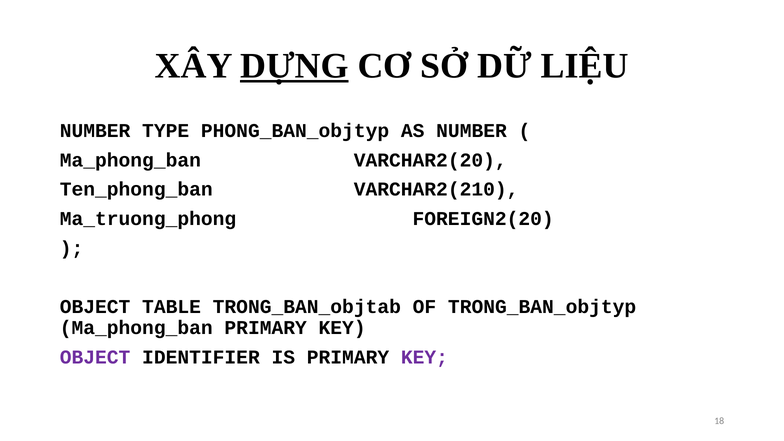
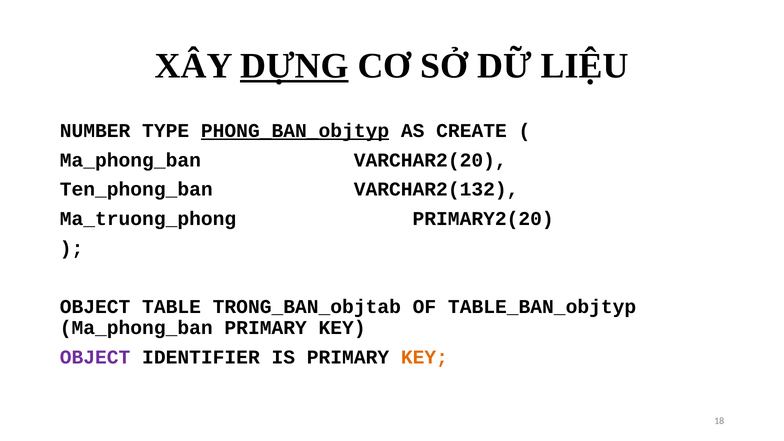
PHONG_BAN_objtyp underline: none -> present (295, 131)
AS NUMBER: NUMBER -> CREATE (472, 131)
VARCHAR2(210: VARCHAR2(210 -> VARCHAR2(132 (436, 189)
FOREIGN2(20: FOREIGN2(20 -> PRIMARY2(20 (483, 219)
TRONG_BAN_objtyp: TRONG_BAN_objtyp -> TABLE_BAN_objtyp (542, 307)
KEY colour: purple -> orange (424, 357)
